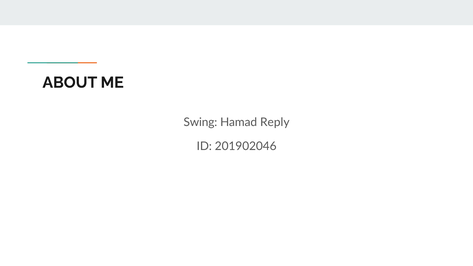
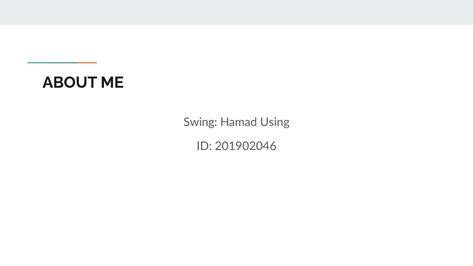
Reply: Reply -> Using (275, 122)
